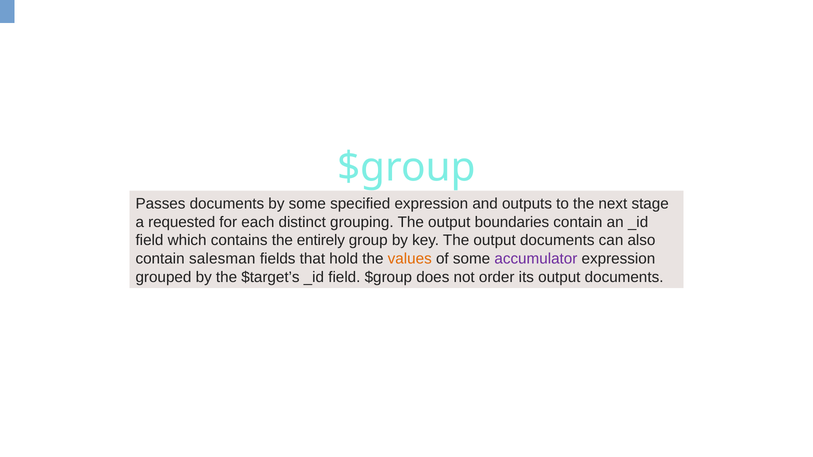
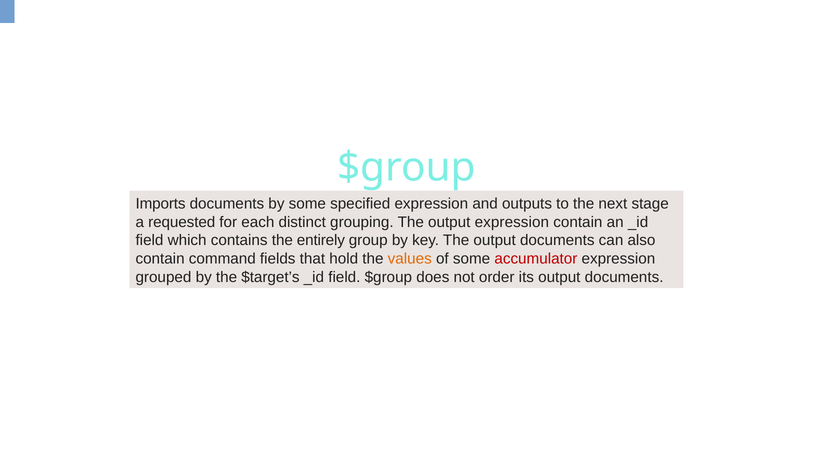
Passes: Passes -> Imports (161, 204)
output boundaries: boundaries -> expression (512, 222)
salesman: salesman -> command (222, 259)
accumulator colour: purple -> red (536, 259)
